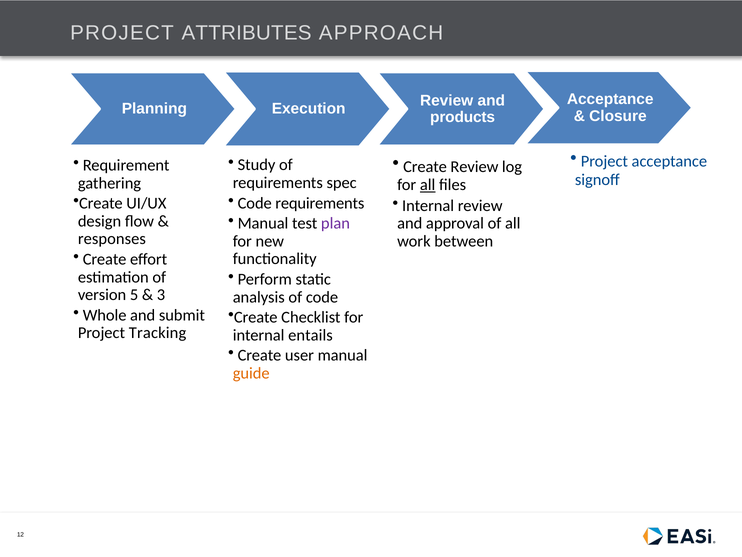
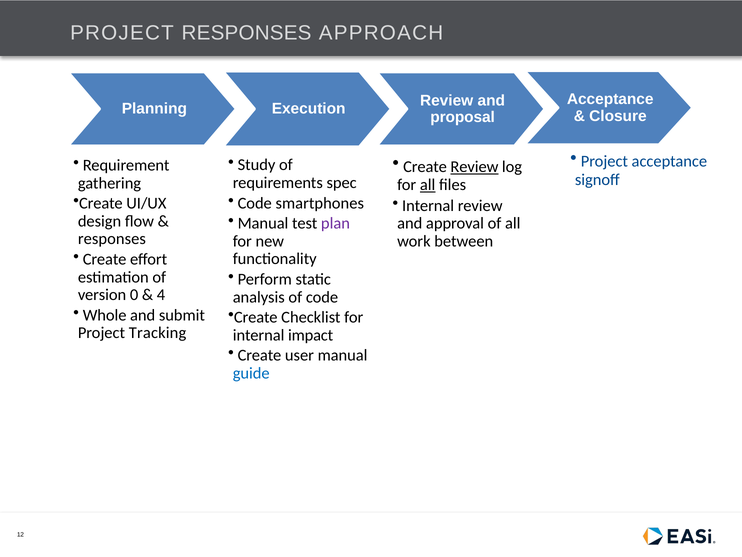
PROJECT ATTRIBUTES: ATTRIBUTES -> RESPONSES (247, 33)
products: products -> proposal (463, 117)
Review underline: none -> present (474, 167)
Code requirements: requirements -> smartphones (320, 203)
5: 5 -> 0 (134, 295)
3: 3 -> 4 (161, 295)
entails: entails -> impact (311, 335)
guide colour: orange -> blue (251, 373)
